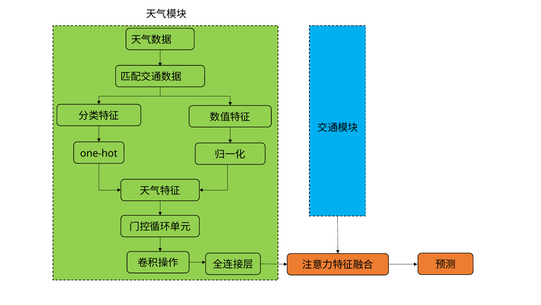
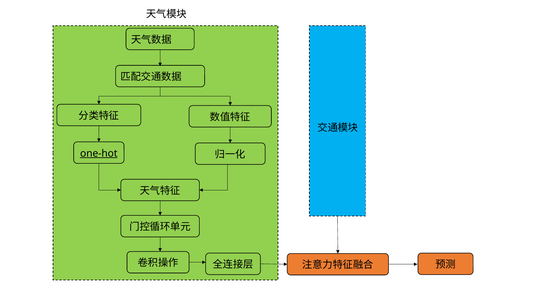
one-hot underline: none -> present (99, 153)
